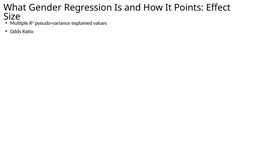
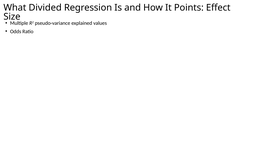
Gender: Gender -> Divided (45, 8)
